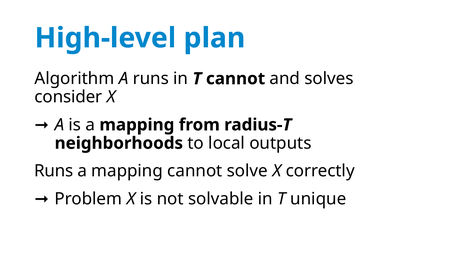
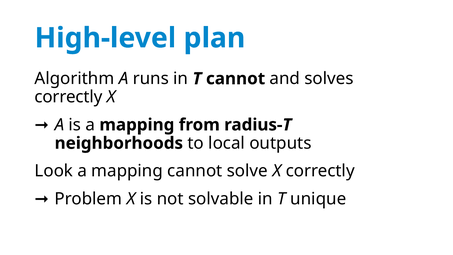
consider: consider -> correctly (68, 97)
Runs: Runs -> Look (54, 171)
